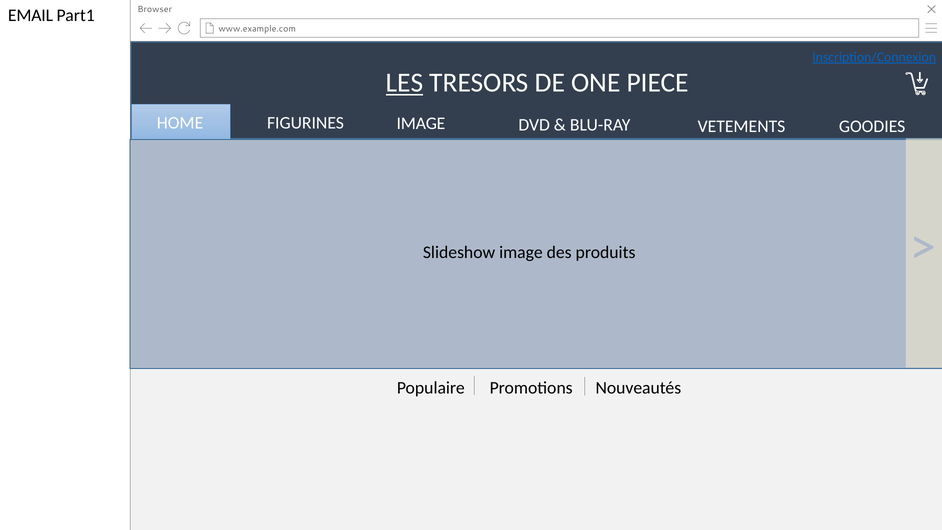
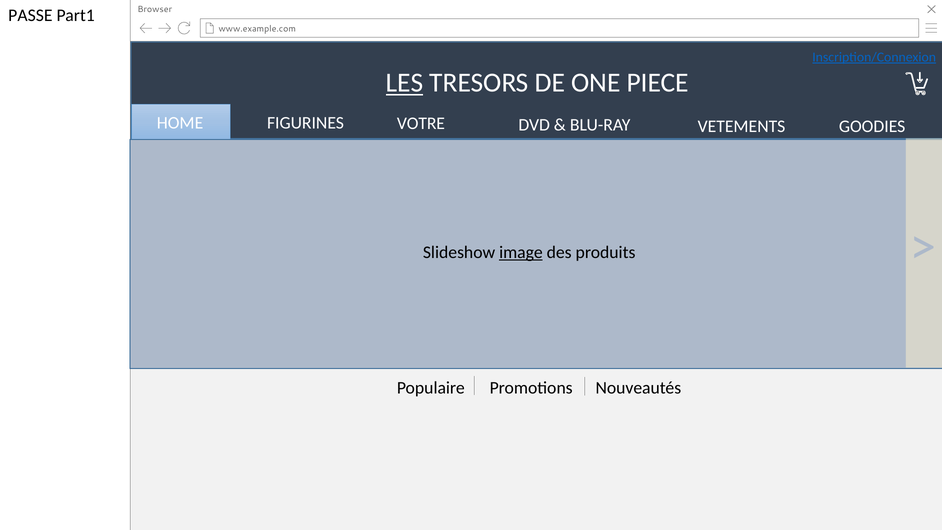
EMAIL: EMAIL -> PASSE (30, 15)
IMAGE: IMAGE -> VOTRE (421, 123)
image underline: none -> present (521, 252)
